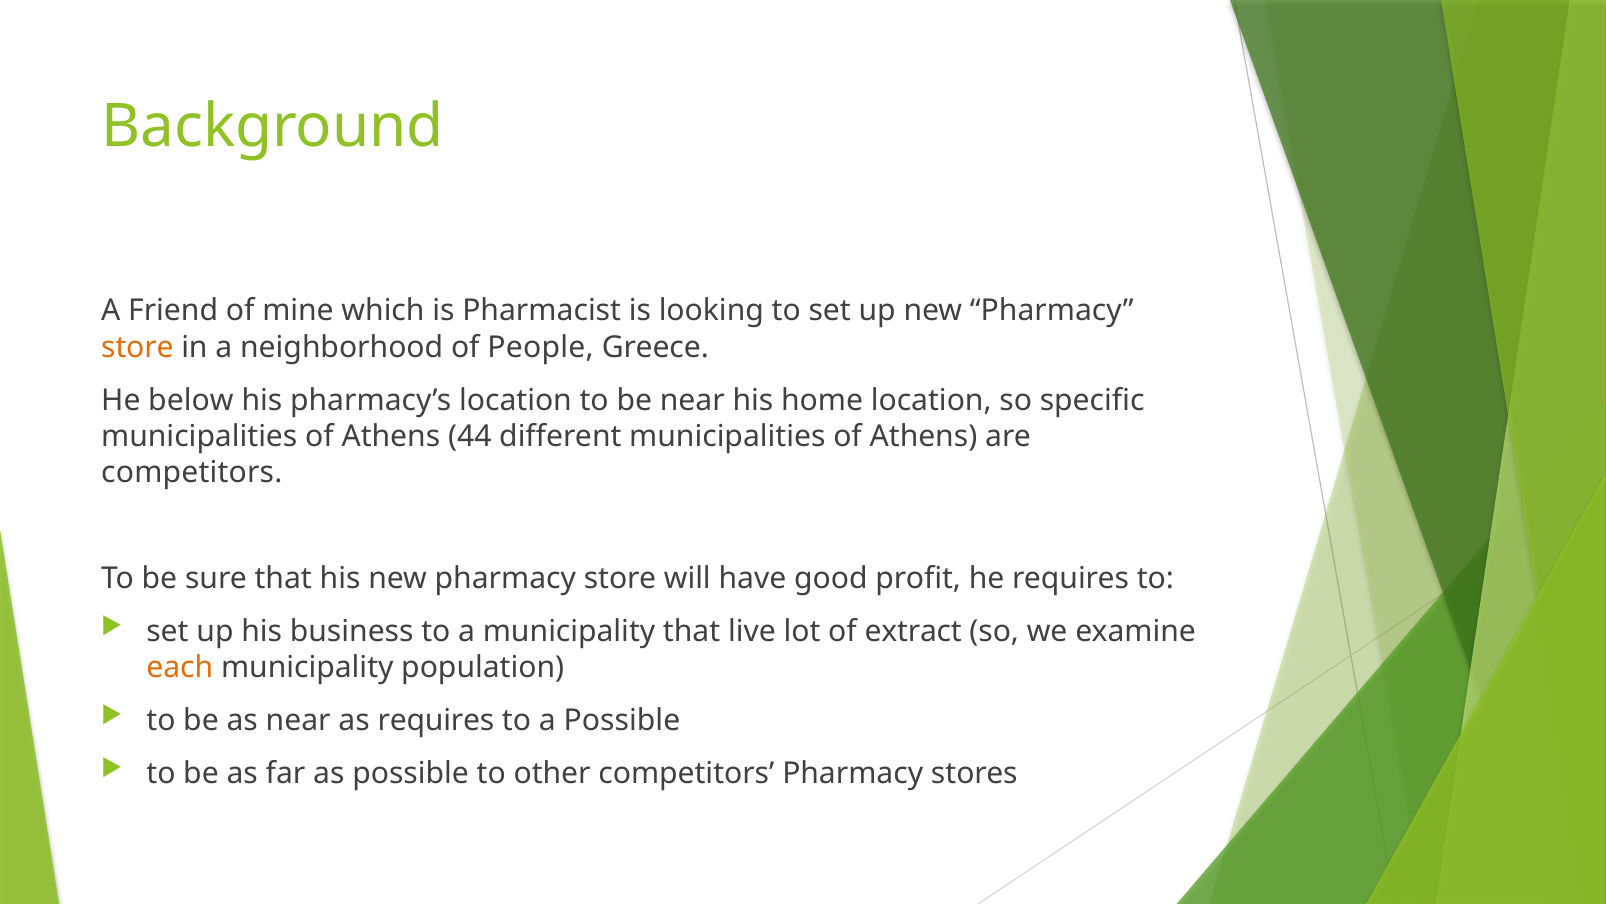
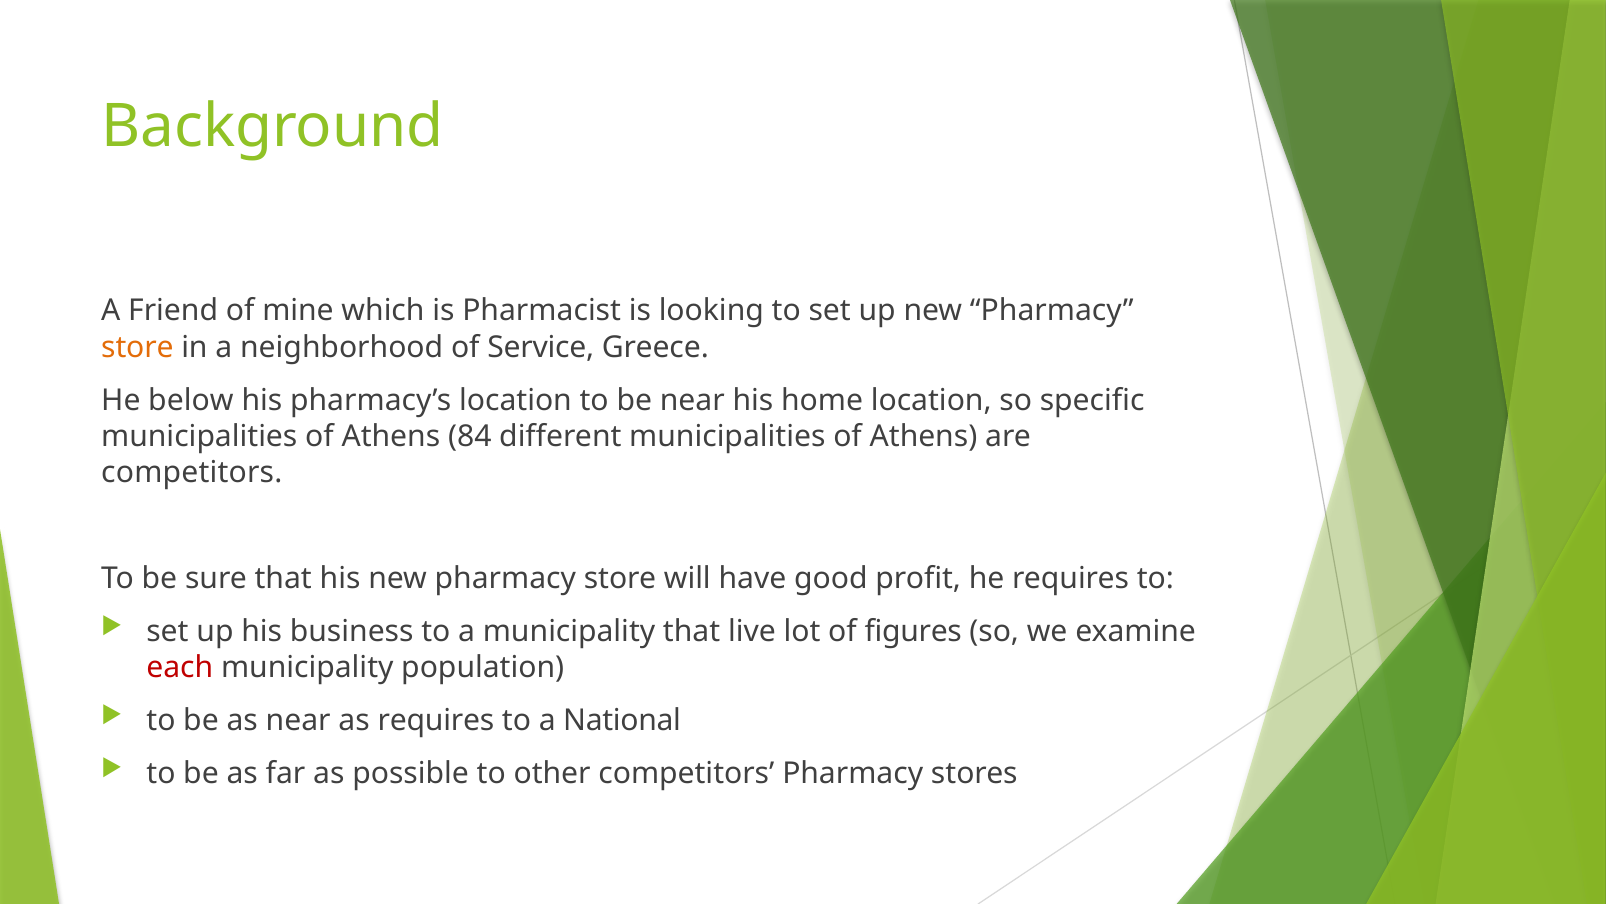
People: People -> Service (541, 347)
44: 44 -> 84 (470, 436)
extract: extract -> figures (913, 631)
each colour: orange -> red (180, 667)
a Possible: Possible -> National (622, 720)
